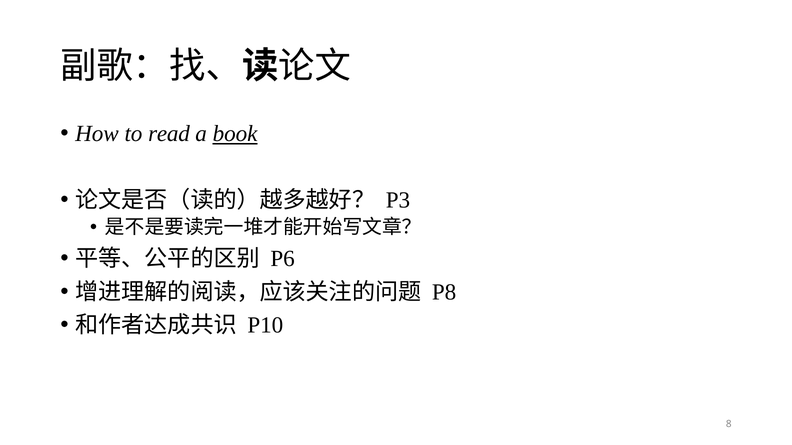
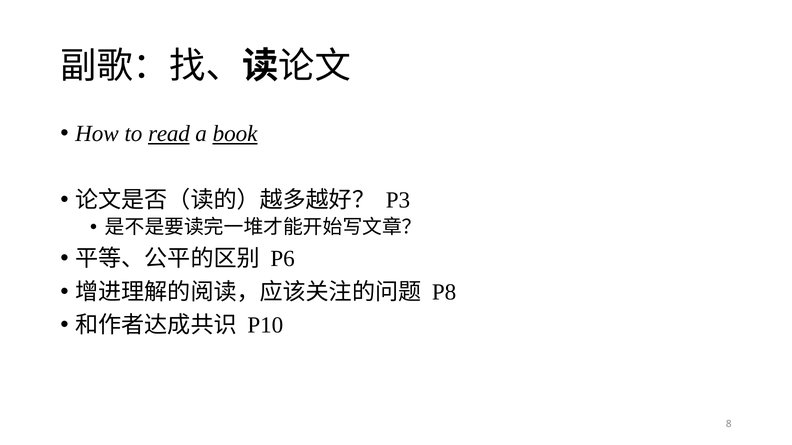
read underline: none -> present (169, 134)
